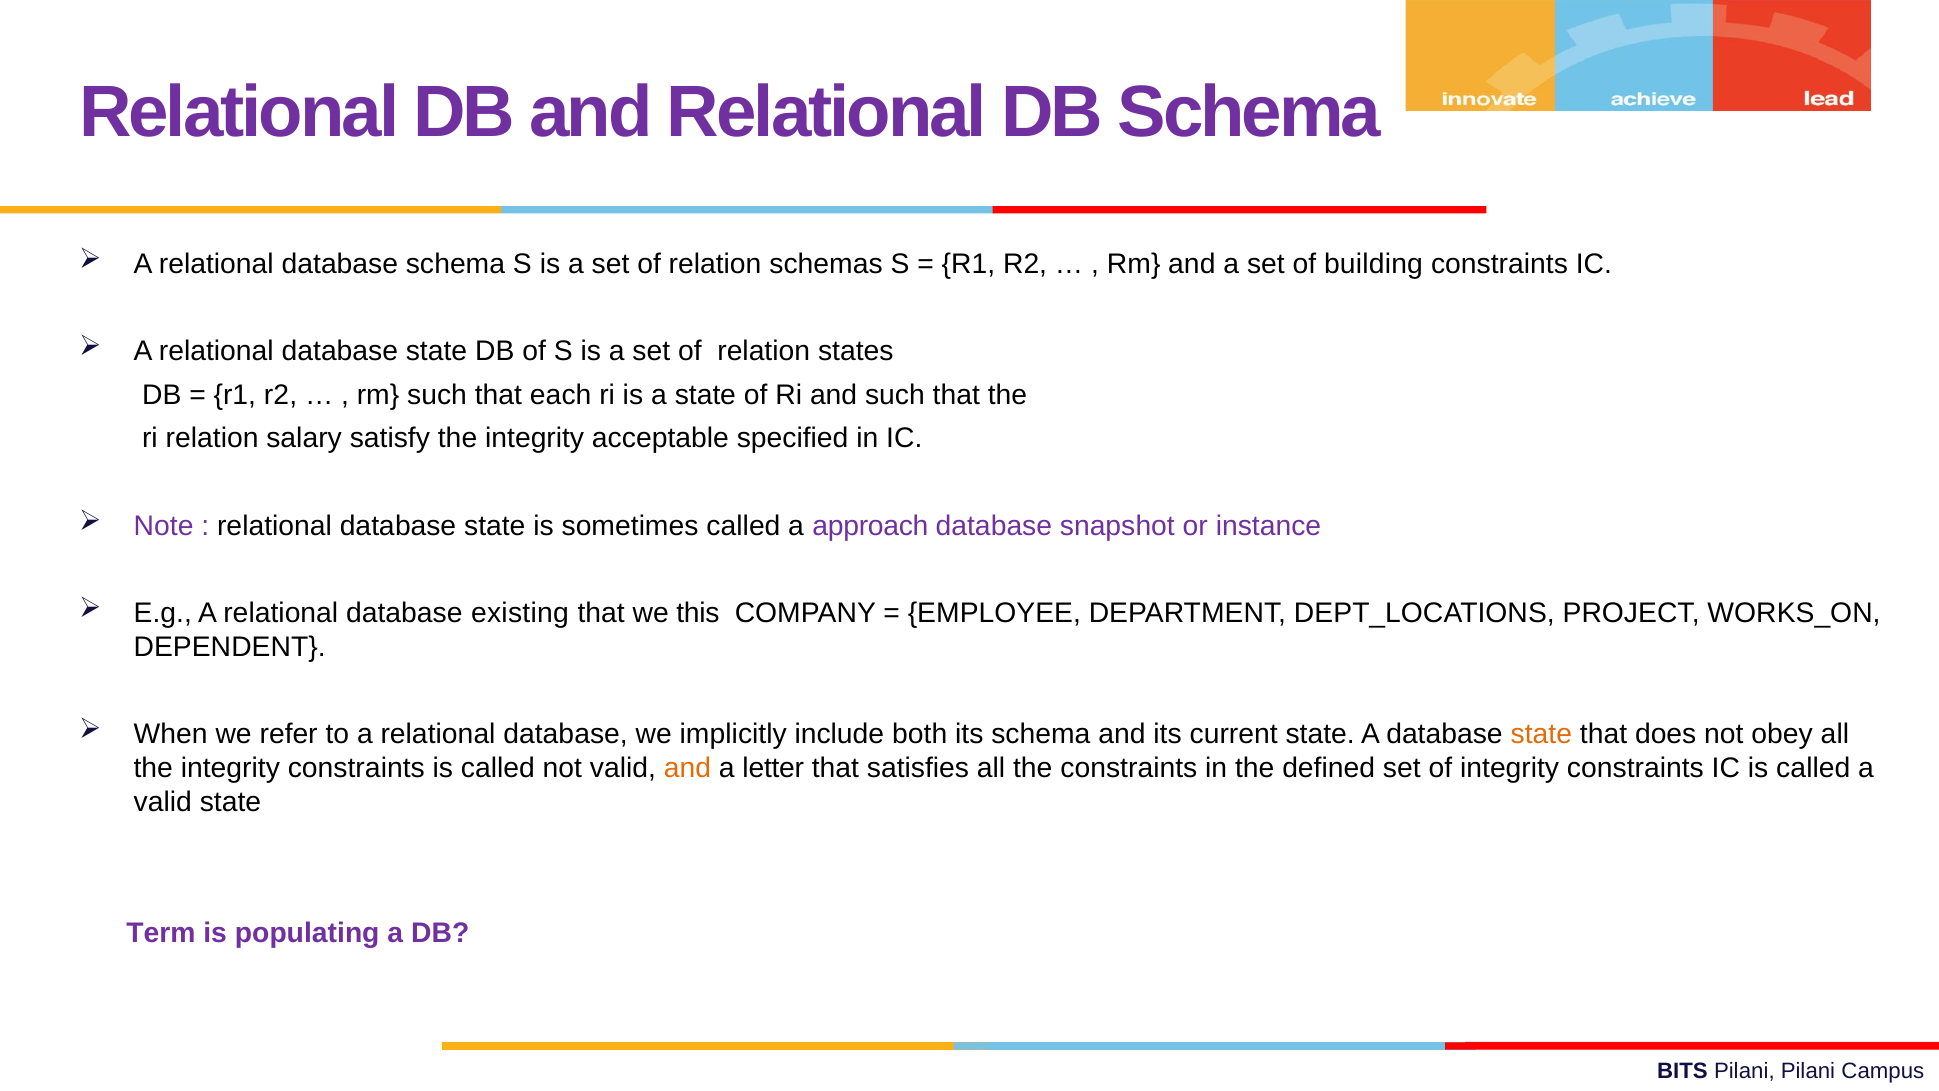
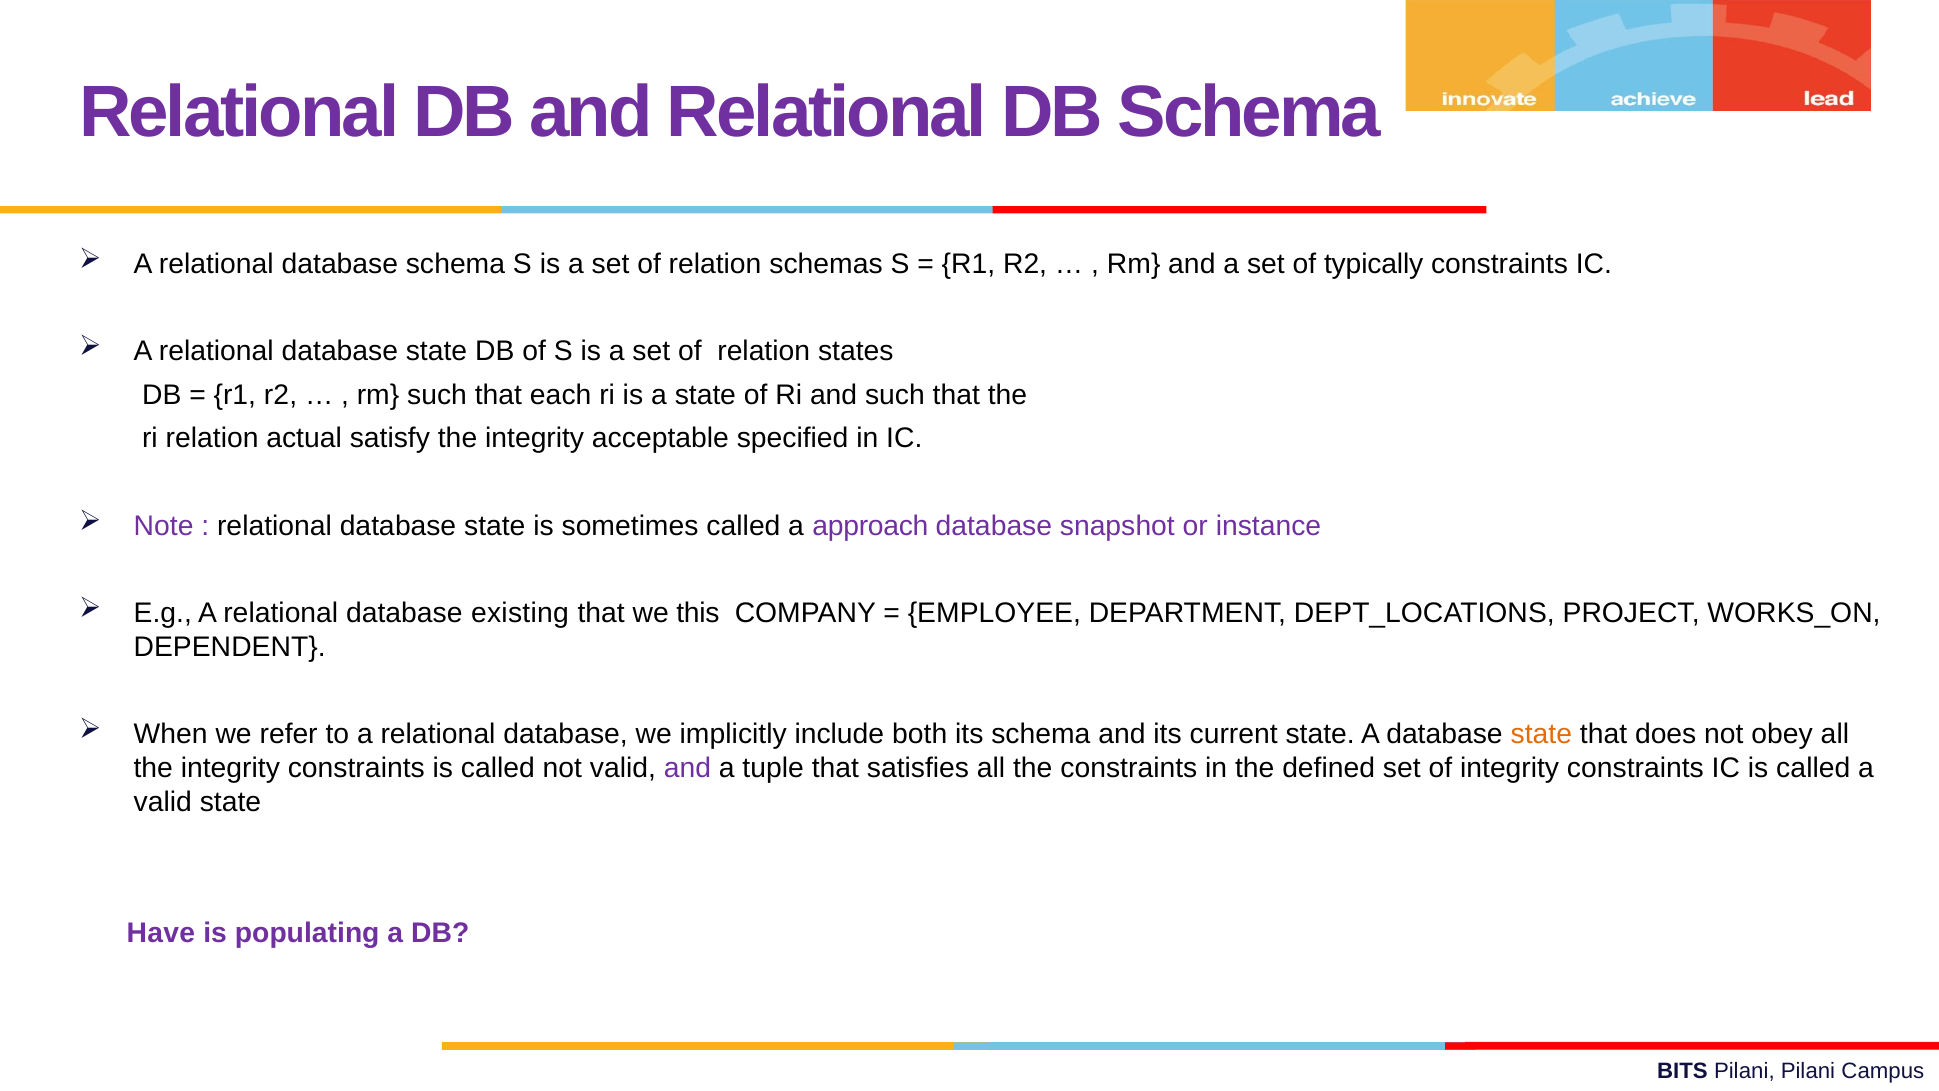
building: building -> typically (1374, 264)
salary: salary -> actual (304, 438)
and colour: orange -> purple (687, 768)
letter: letter -> tuple (773, 768)
Term: Term -> Have (161, 933)
